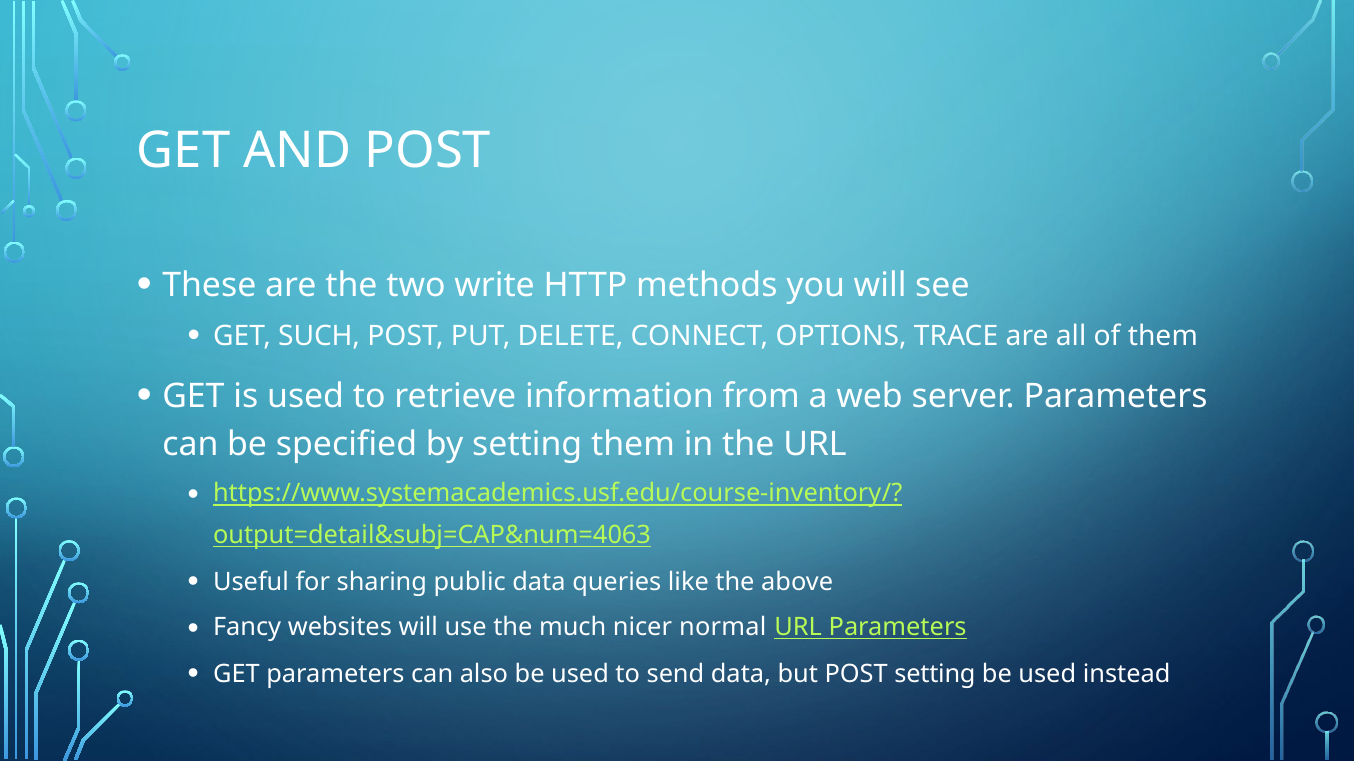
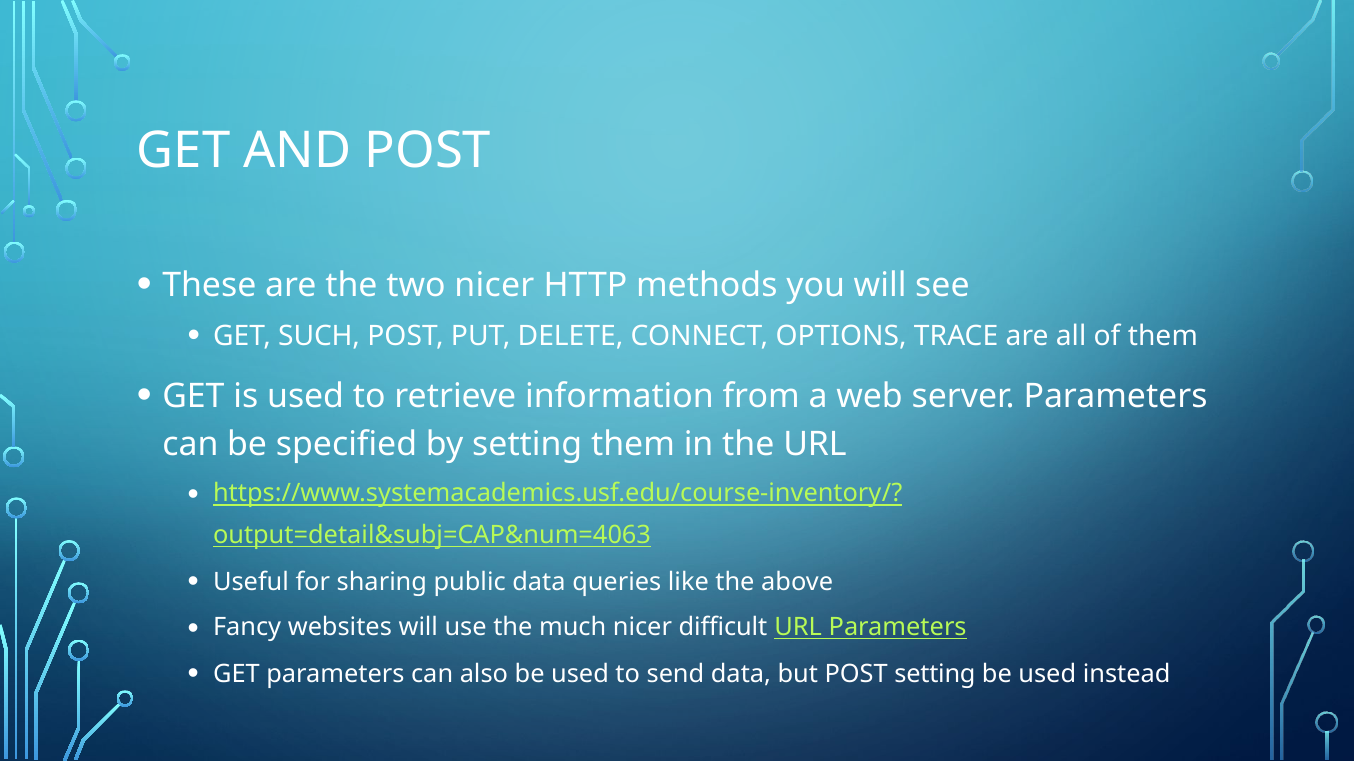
two write: write -> nicer (494, 286)
normal: normal -> difficult (723, 627)
